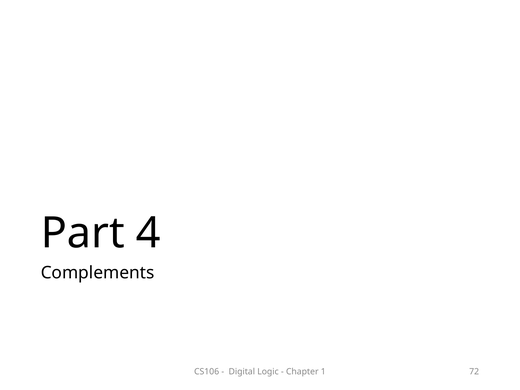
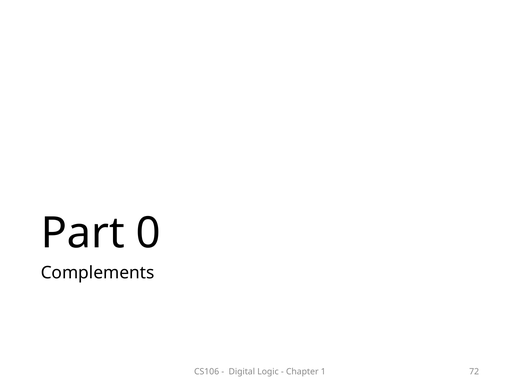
4: 4 -> 0 (148, 233)
